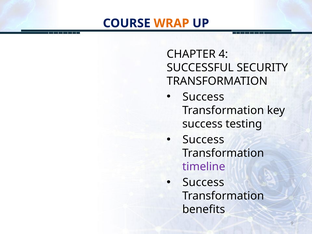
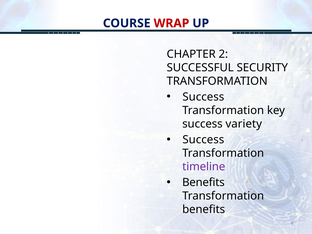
WRAP colour: orange -> red (171, 23)
4: 4 -> 2 (223, 54)
testing: testing -> variety (244, 124)
Success: Success -> Benefits (203, 182)
